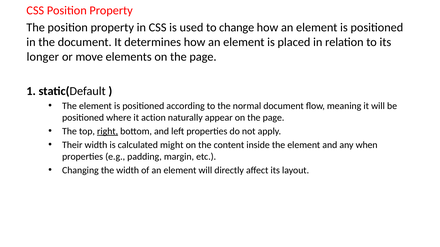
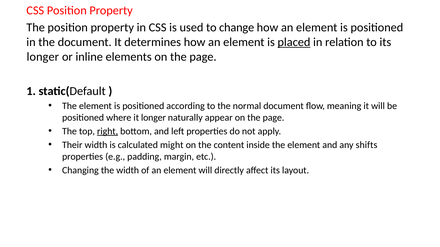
placed underline: none -> present (294, 42)
move: move -> inline (89, 57)
it action: action -> longer (153, 118)
when: when -> shifts (367, 145)
